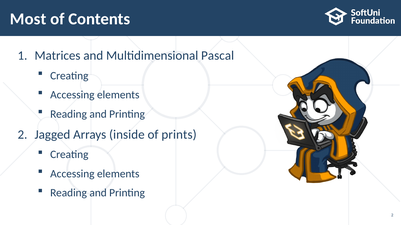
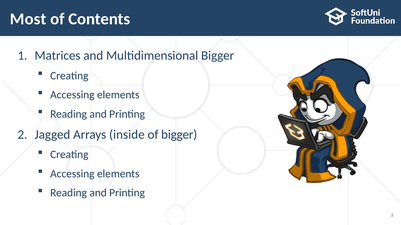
Multidimensional Pascal: Pascal -> Bigger (218, 56)
of prints: prints -> bigger (179, 135)
